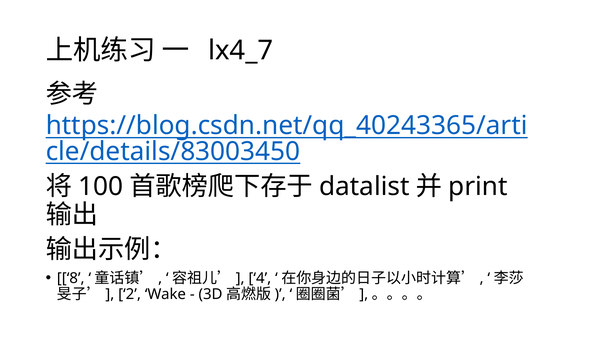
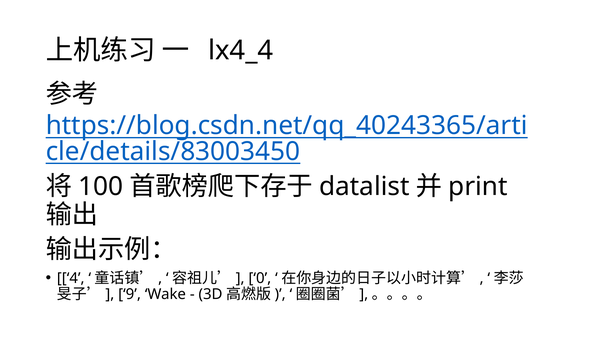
lx4_7: lx4_7 -> lx4_4 (241, 50)
8: 8 -> 4 (71, 278)
4: 4 -> 0 (260, 278)
2: 2 -> 9 (130, 294)
